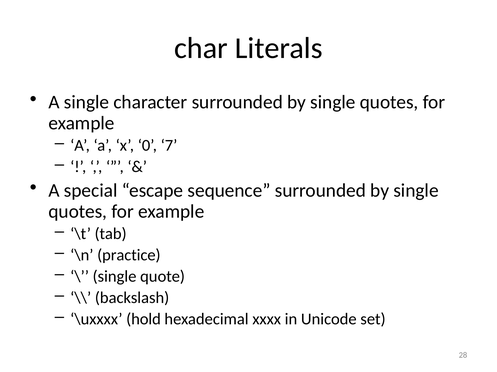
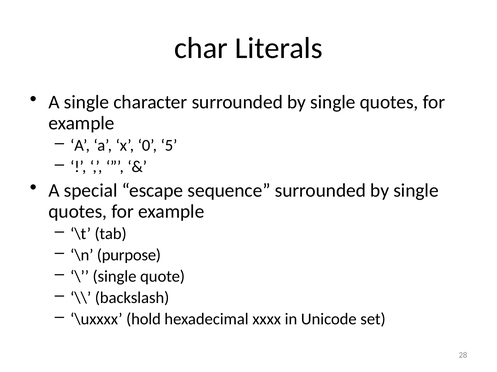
7: 7 -> 5 (169, 146)
practice: practice -> purpose (129, 256)
